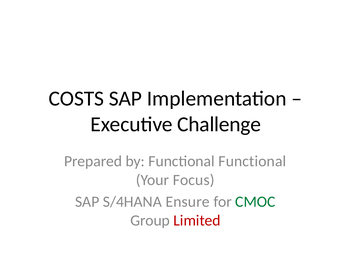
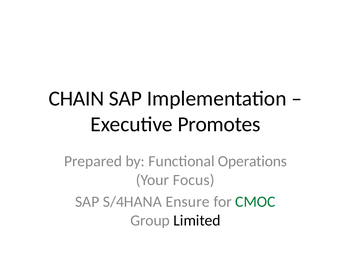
COSTS: COSTS -> CHAIN (76, 99)
Challenge: Challenge -> Promotes (219, 124)
Functional Functional: Functional -> Operations (253, 161)
Limited colour: red -> black (197, 221)
